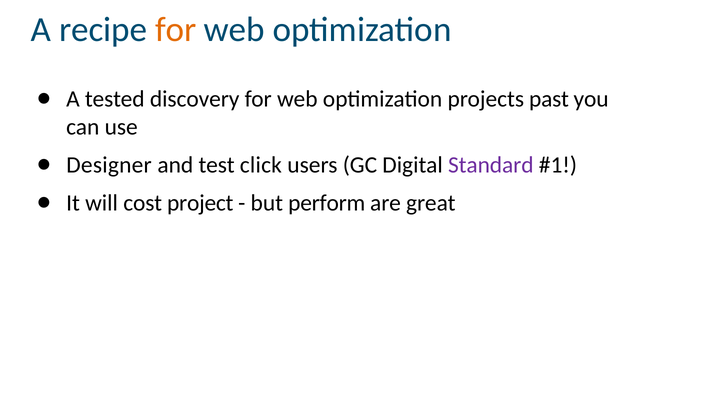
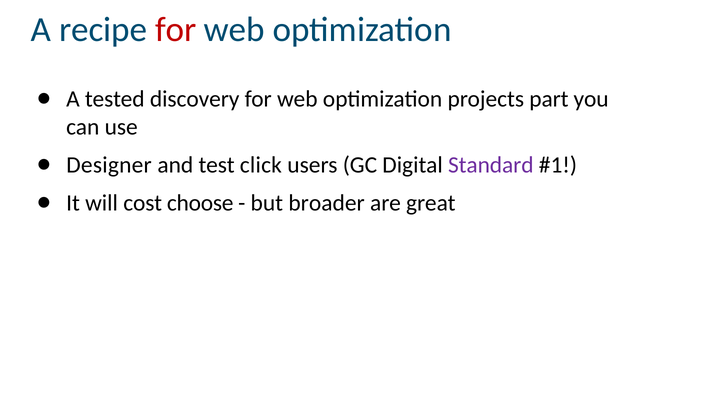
for colour: orange -> red (176, 30)
past: past -> part (549, 99)
project: project -> choose (200, 203)
perform: perform -> broader (327, 203)
